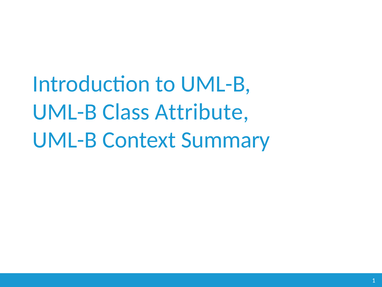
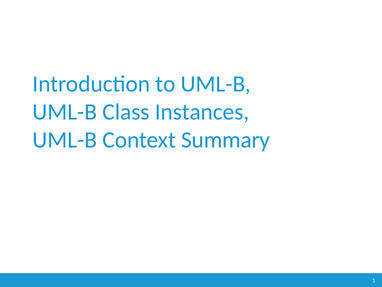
Attribute: Attribute -> Instances (202, 112)
